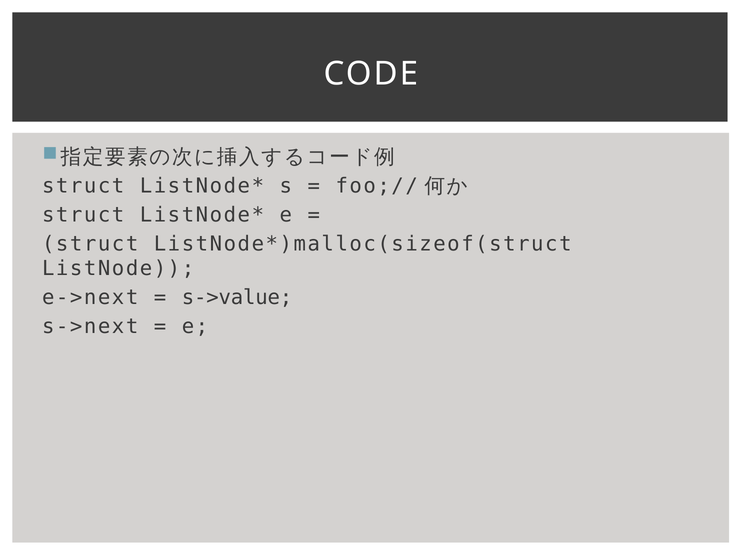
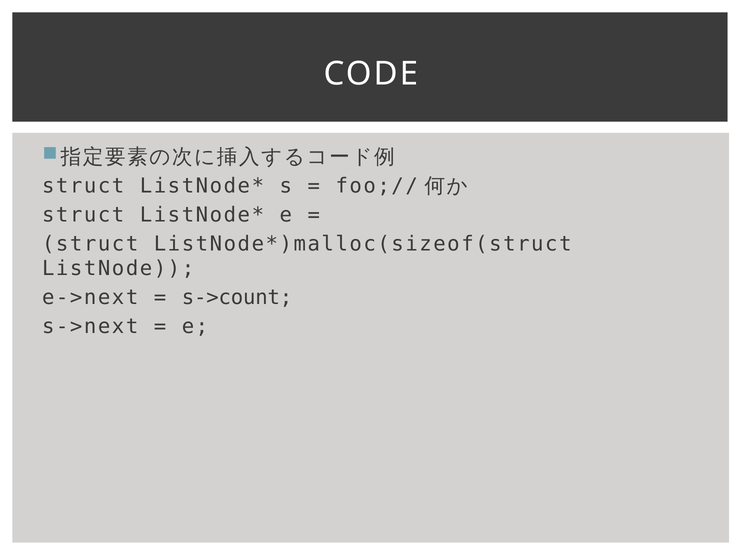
s->value: s->value -> s->count (237, 297)
